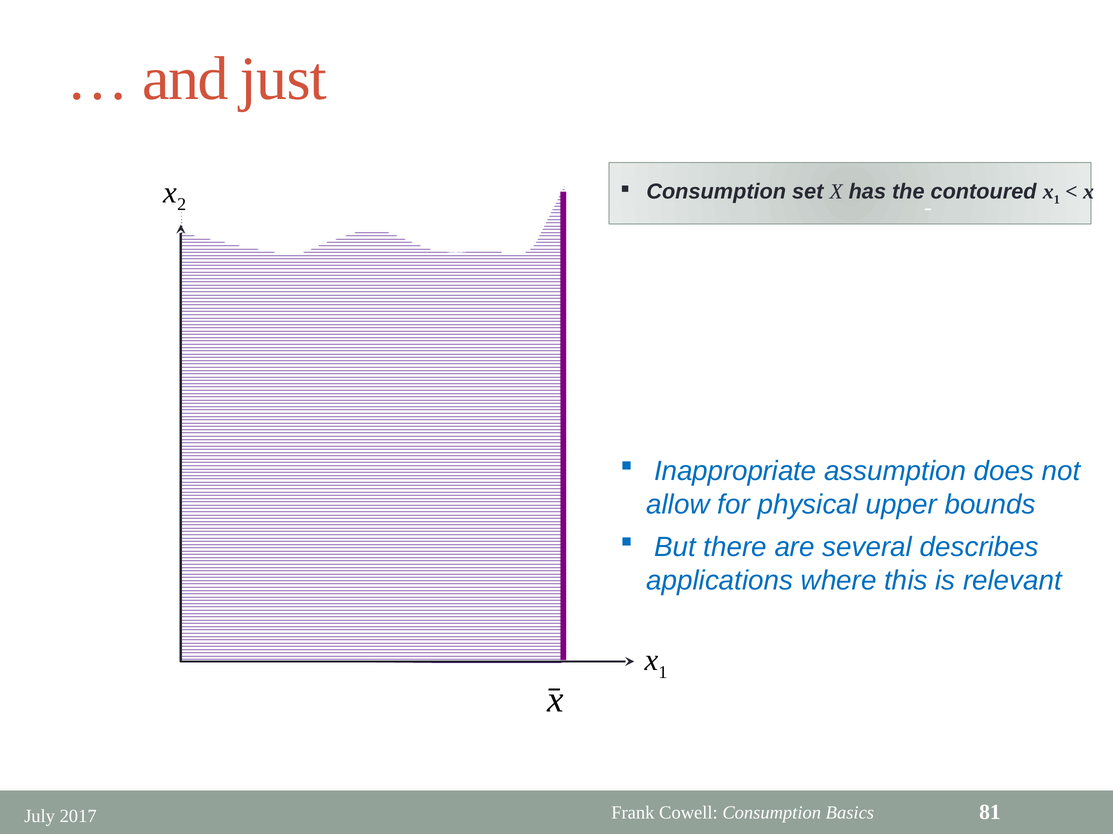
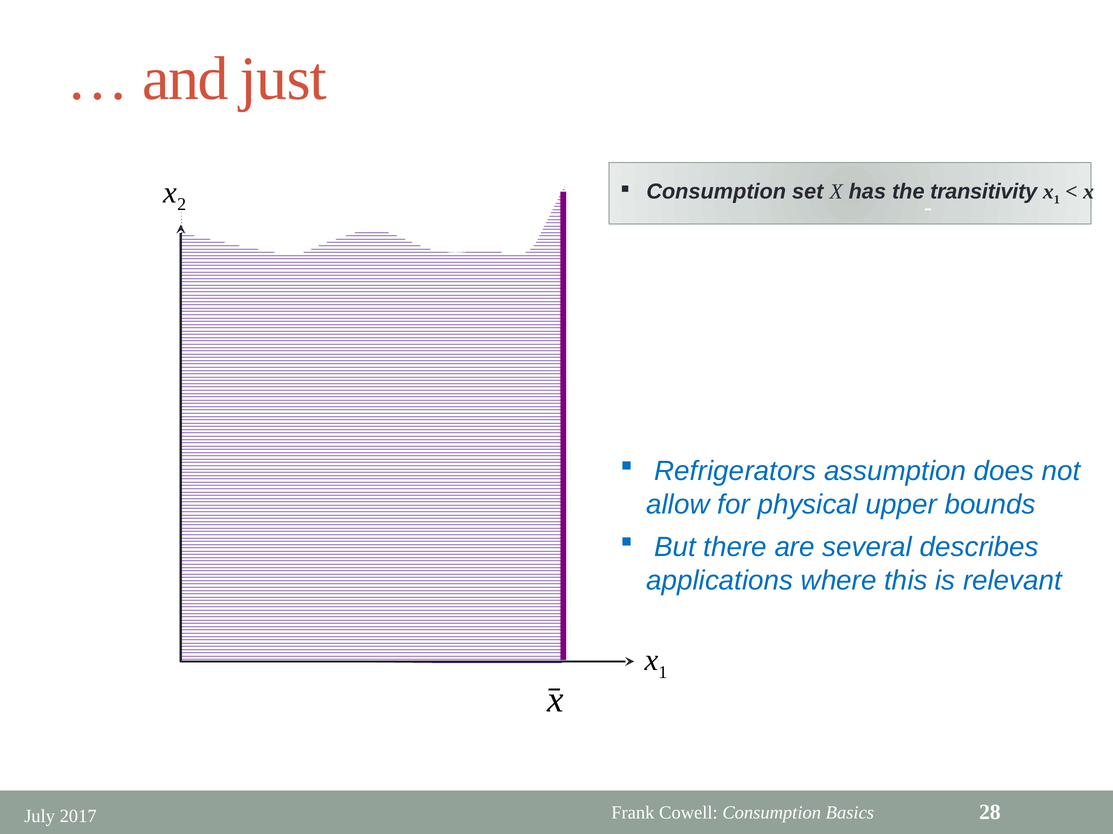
contoured: contoured -> transitivity (984, 192)
Inappropriate: Inappropriate -> Refrigerators (735, 471)
81: 81 -> 28 (990, 813)
